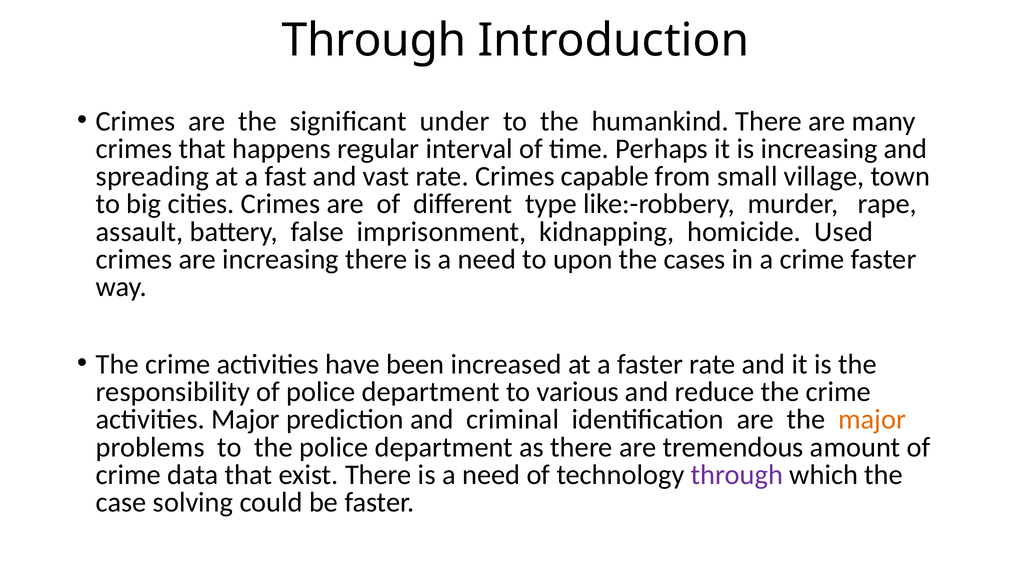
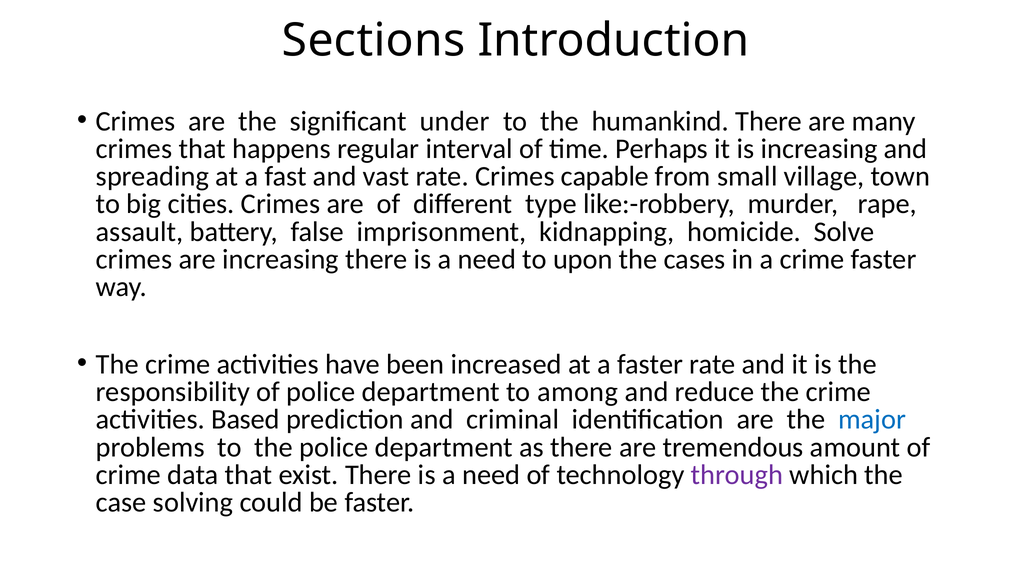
Through: Through -> Sections (374, 40)
Used: Used -> Solve (844, 232)
various: various -> among (578, 392)
activities Major: Major -> Based (246, 420)
major colour: orange -> blue (872, 420)
